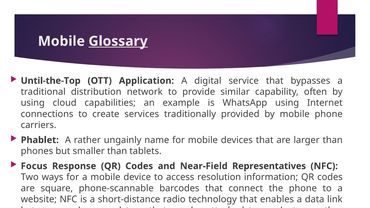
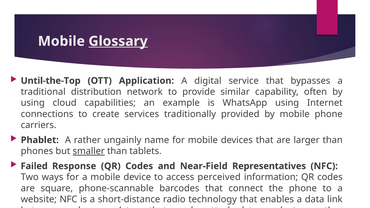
smaller underline: none -> present (89, 151)
Focus: Focus -> Failed (34, 166)
resolution: resolution -> perceived (219, 177)
